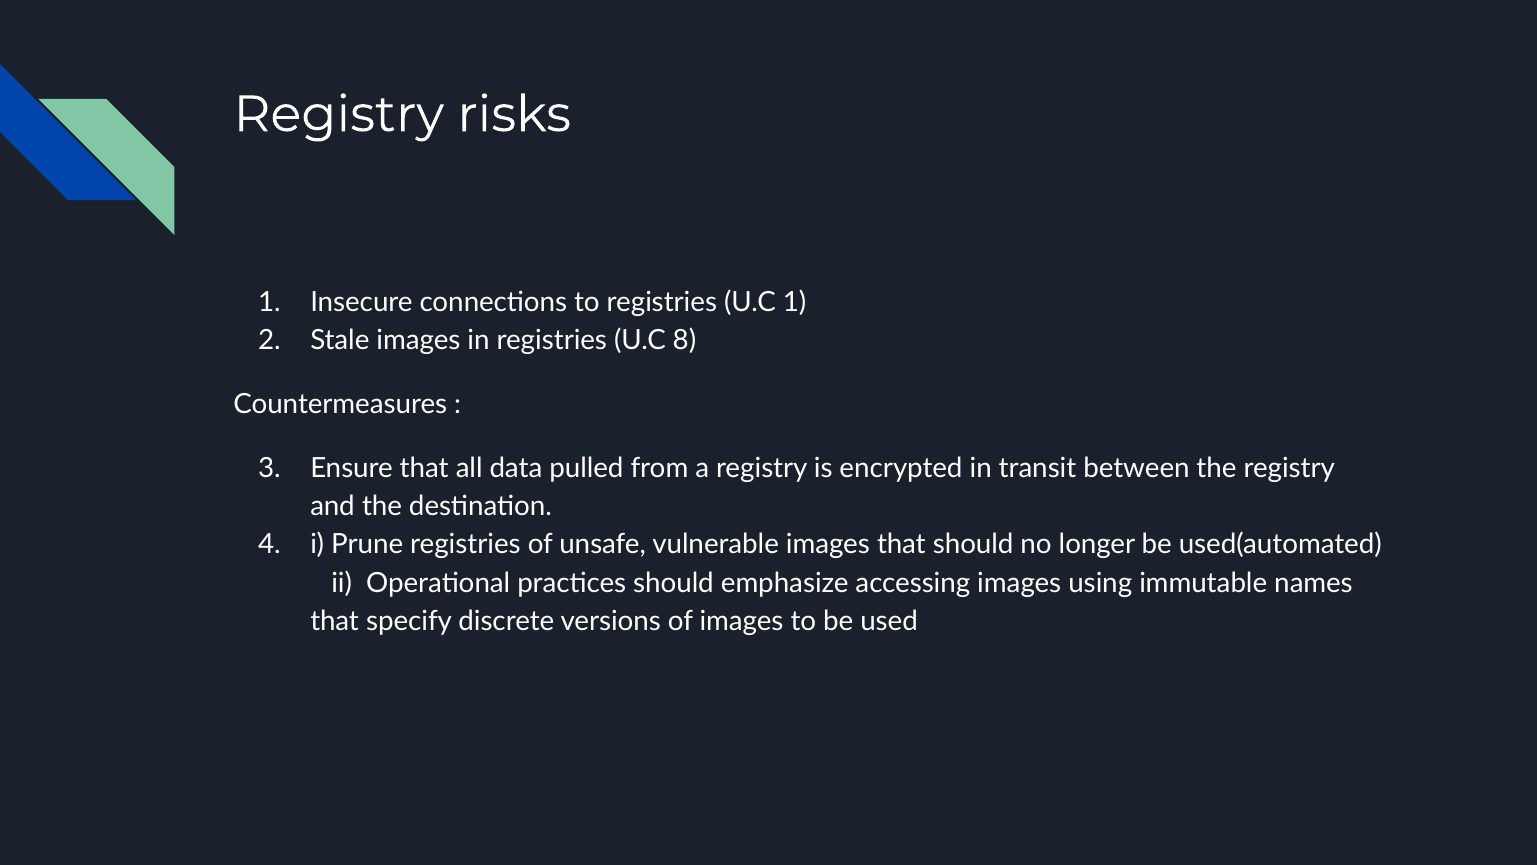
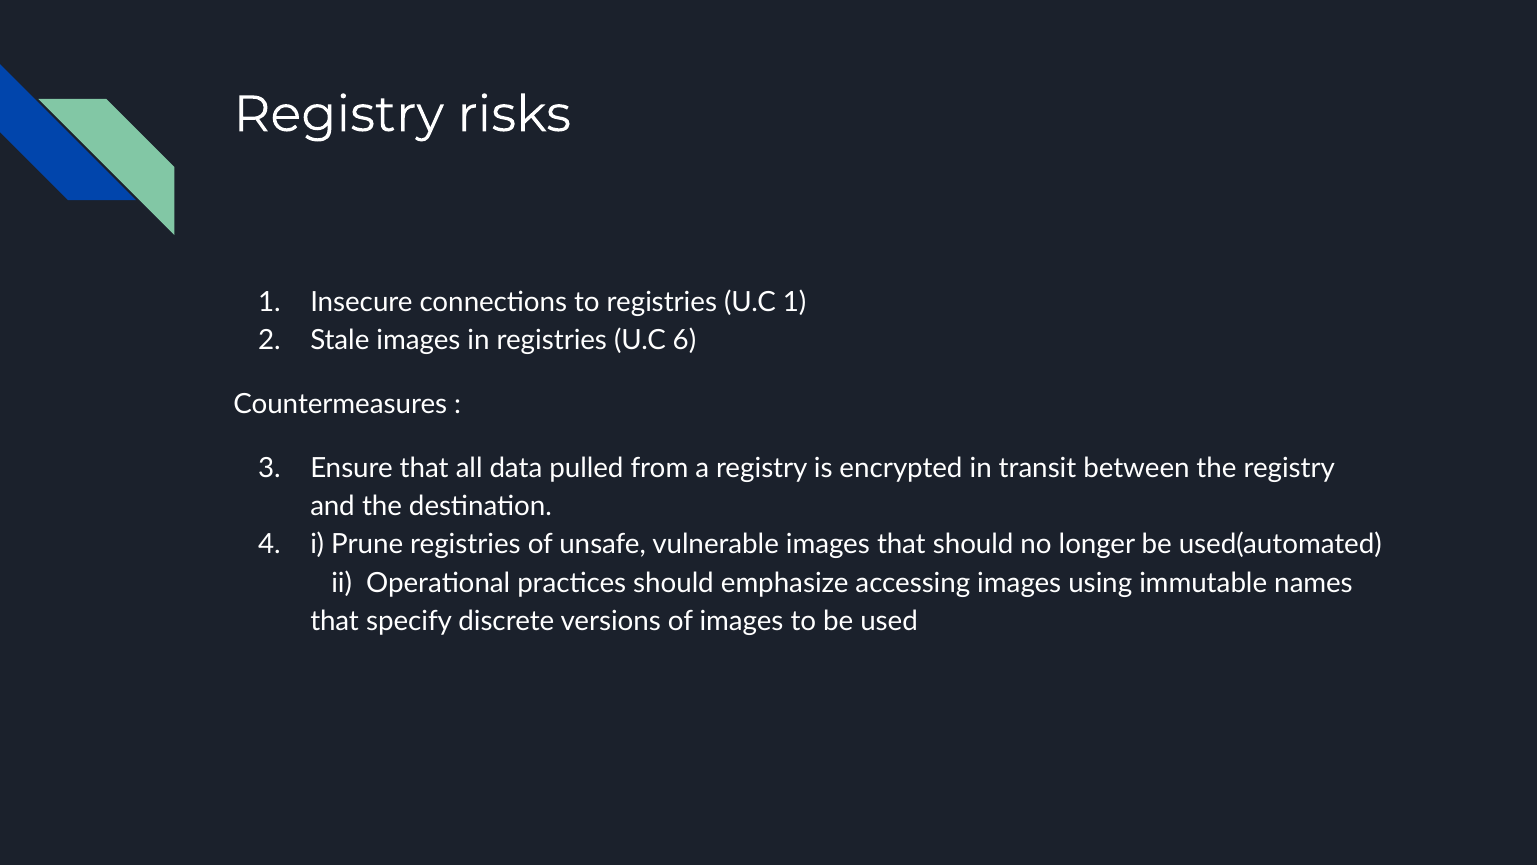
8: 8 -> 6 (684, 340)
